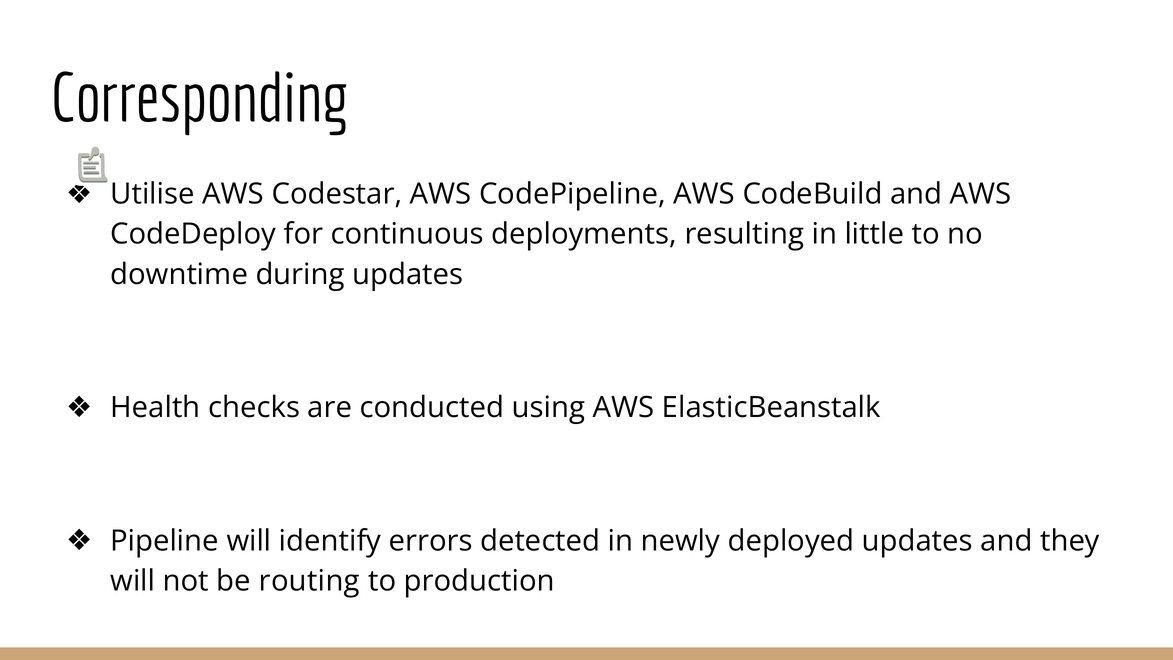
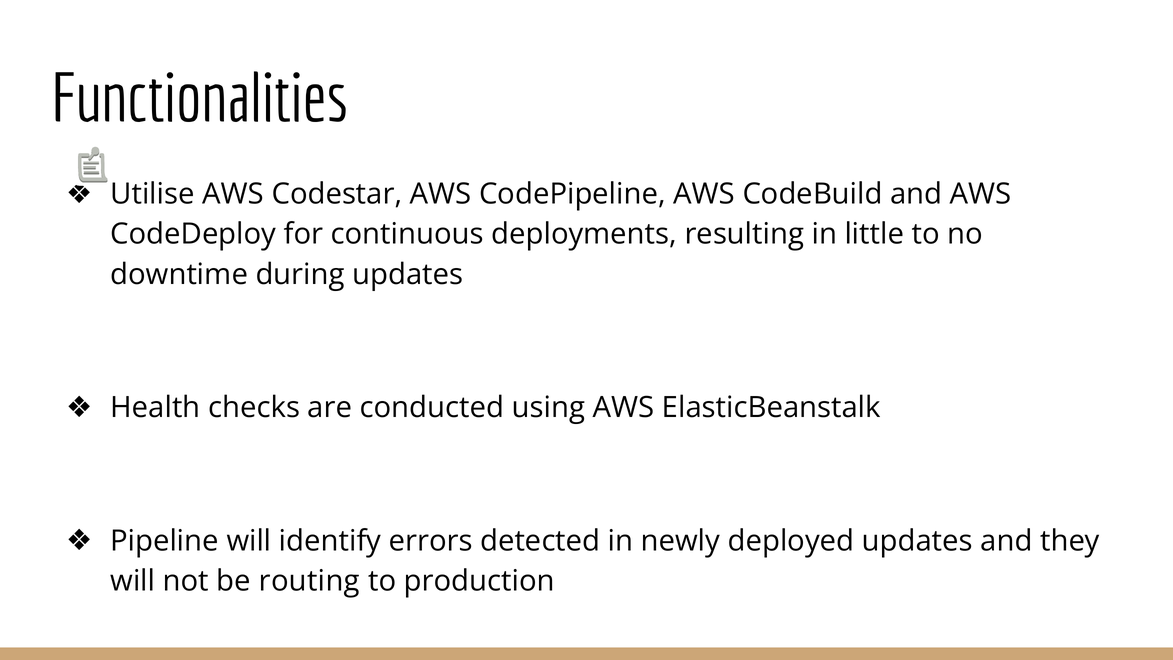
Corresponding: Corresponding -> Functionalities (200, 99)
